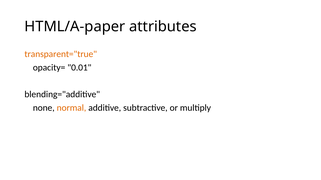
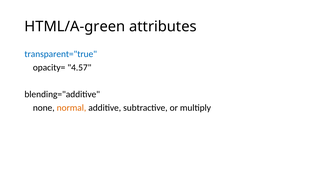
HTML/A-paper: HTML/A-paper -> HTML/A-green (75, 27)
transparent="true colour: orange -> blue (61, 54)
0.01: 0.01 -> 4.57 (79, 68)
